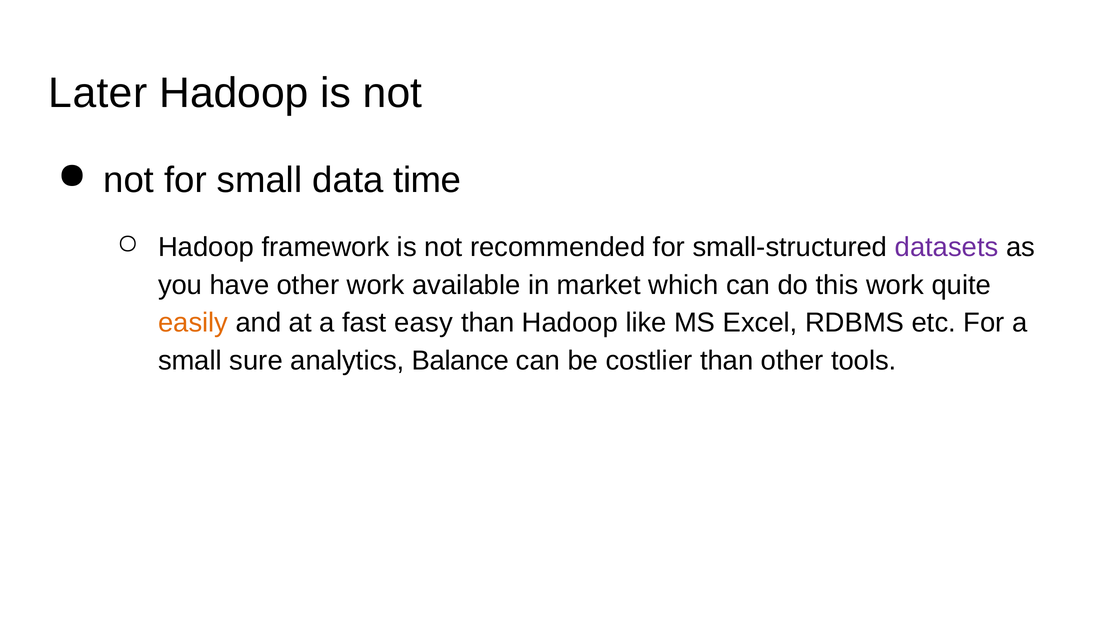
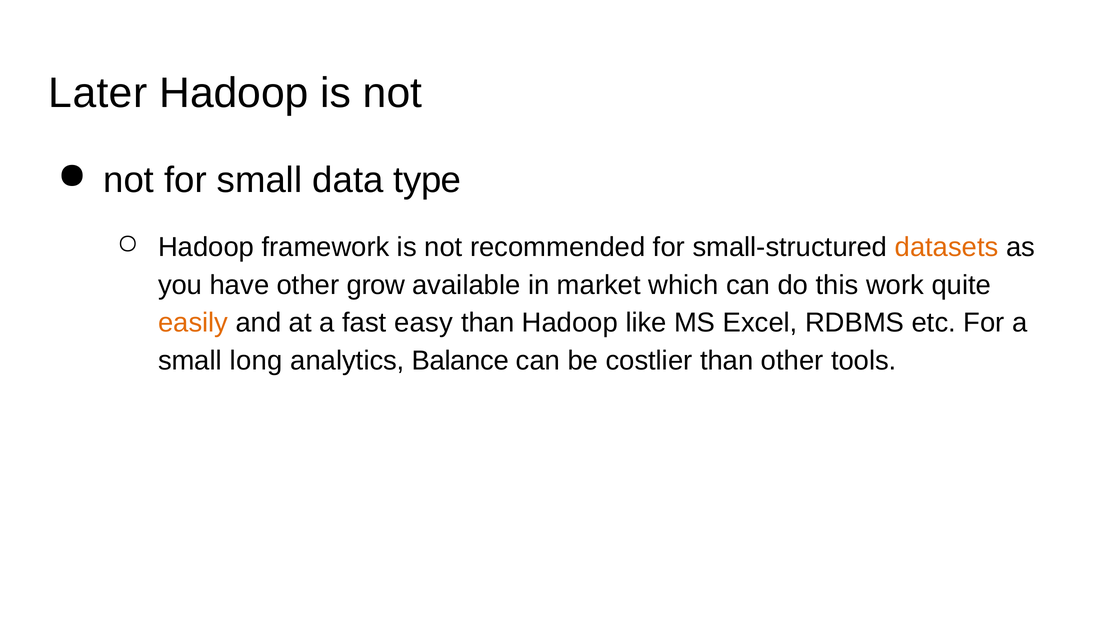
time: time -> type (427, 180)
datasets colour: purple -> orange (947, 247)
other work: work -> grow (376, 285)
sure: sure -> long (256, 361)
